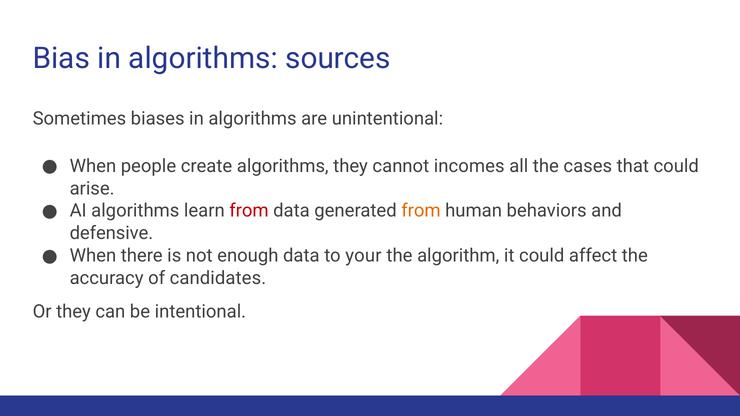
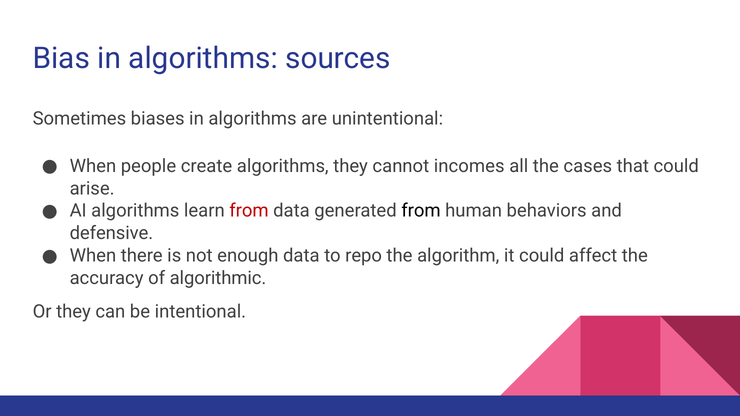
from colour: orange -> black (421, 211)
your: your -> repo (364, 256)
candidates: candidates -> algorithmic (218, 278)
